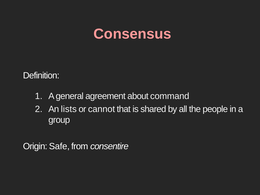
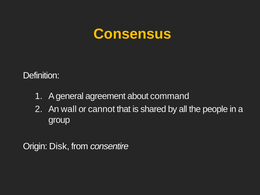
Consensus colour: pink -> yellow (132, 34)
lists: lists -> wall (69, 109)
Safe: Safe -> Disk (59, 146)
